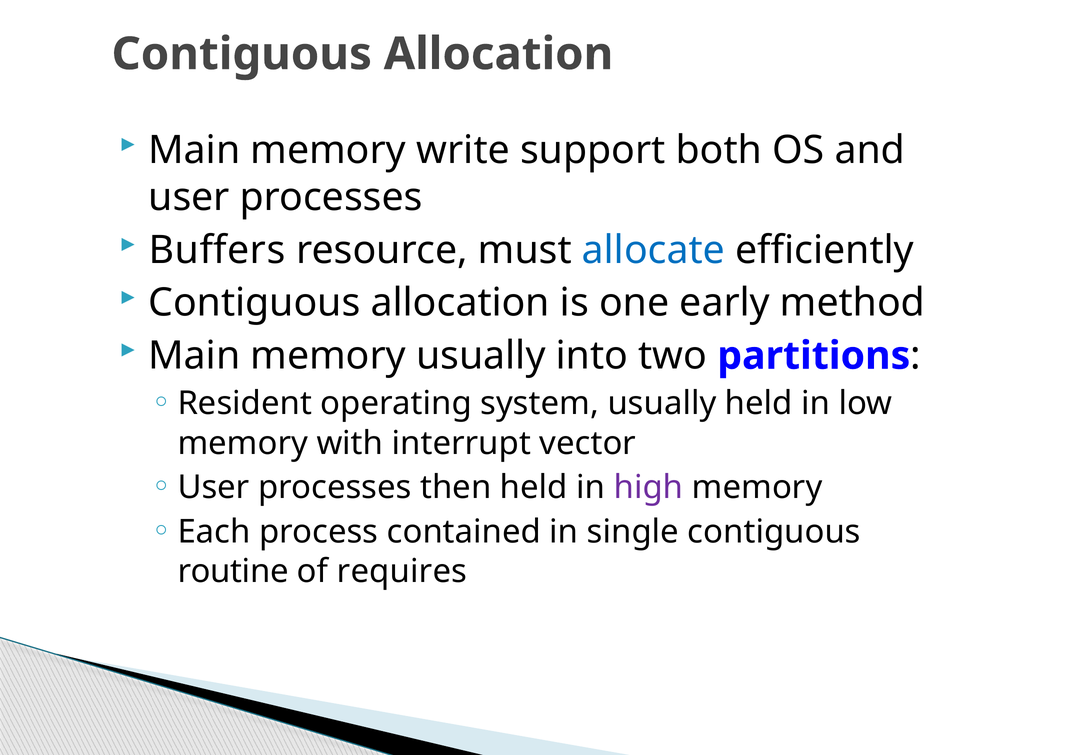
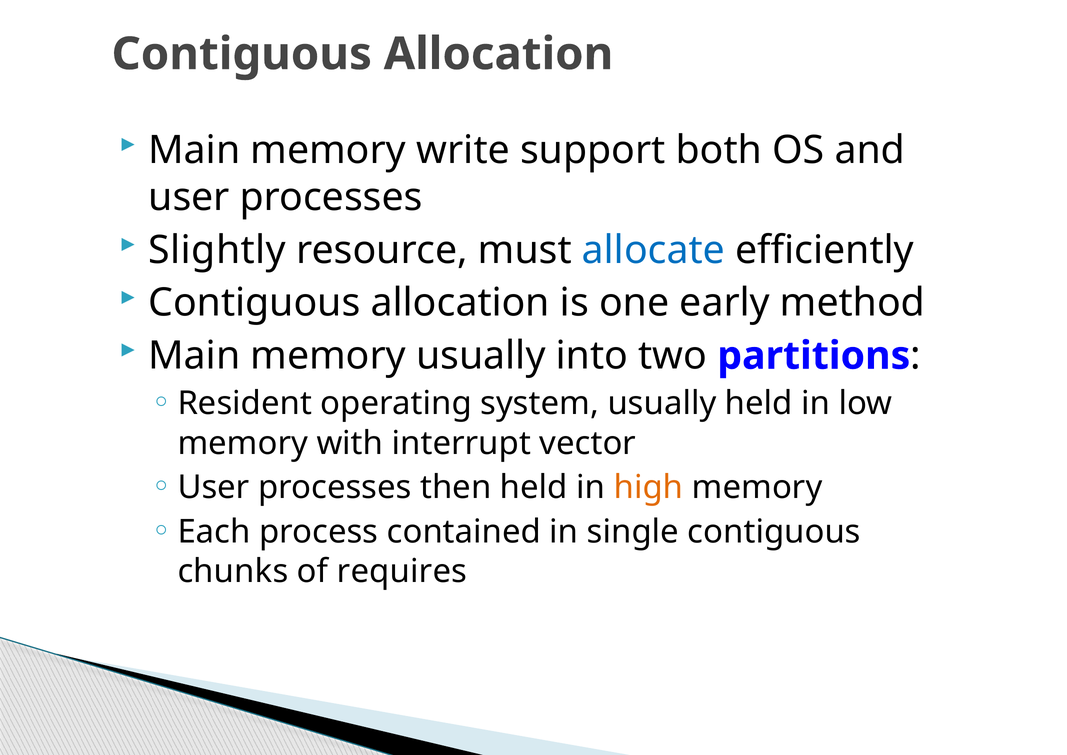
Buffers: Buffers -> Slightly (217, 250)
high colour: purple -> orange (648, 487)
routine: routine -> chunks (233, 571)
